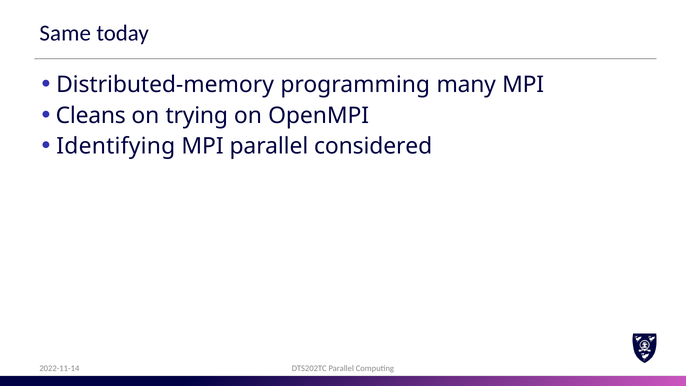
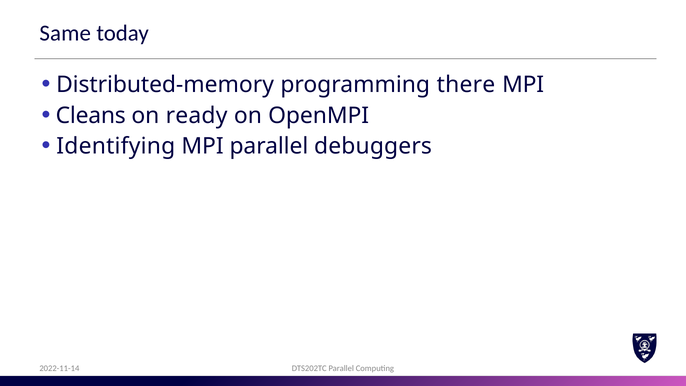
many: many -> there (466, 85)
trying: trying -> ready (197, 116)
considered: considered -> debuggers (373, 146)
